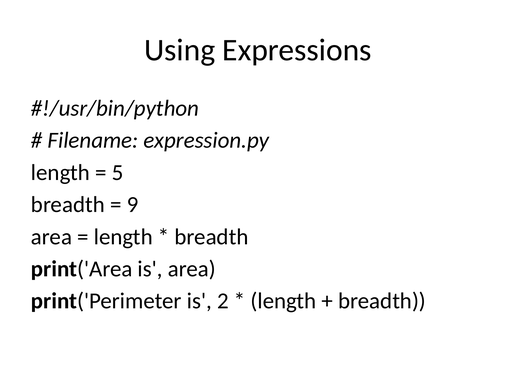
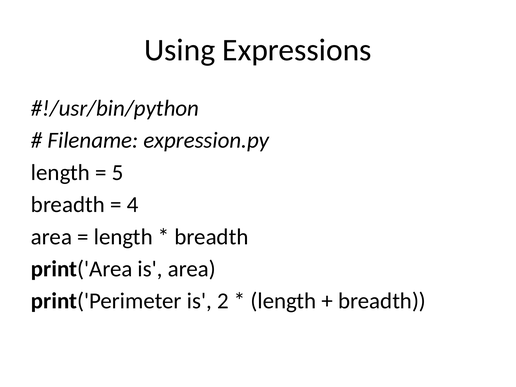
9: 9 -> 4 (132, 205)
